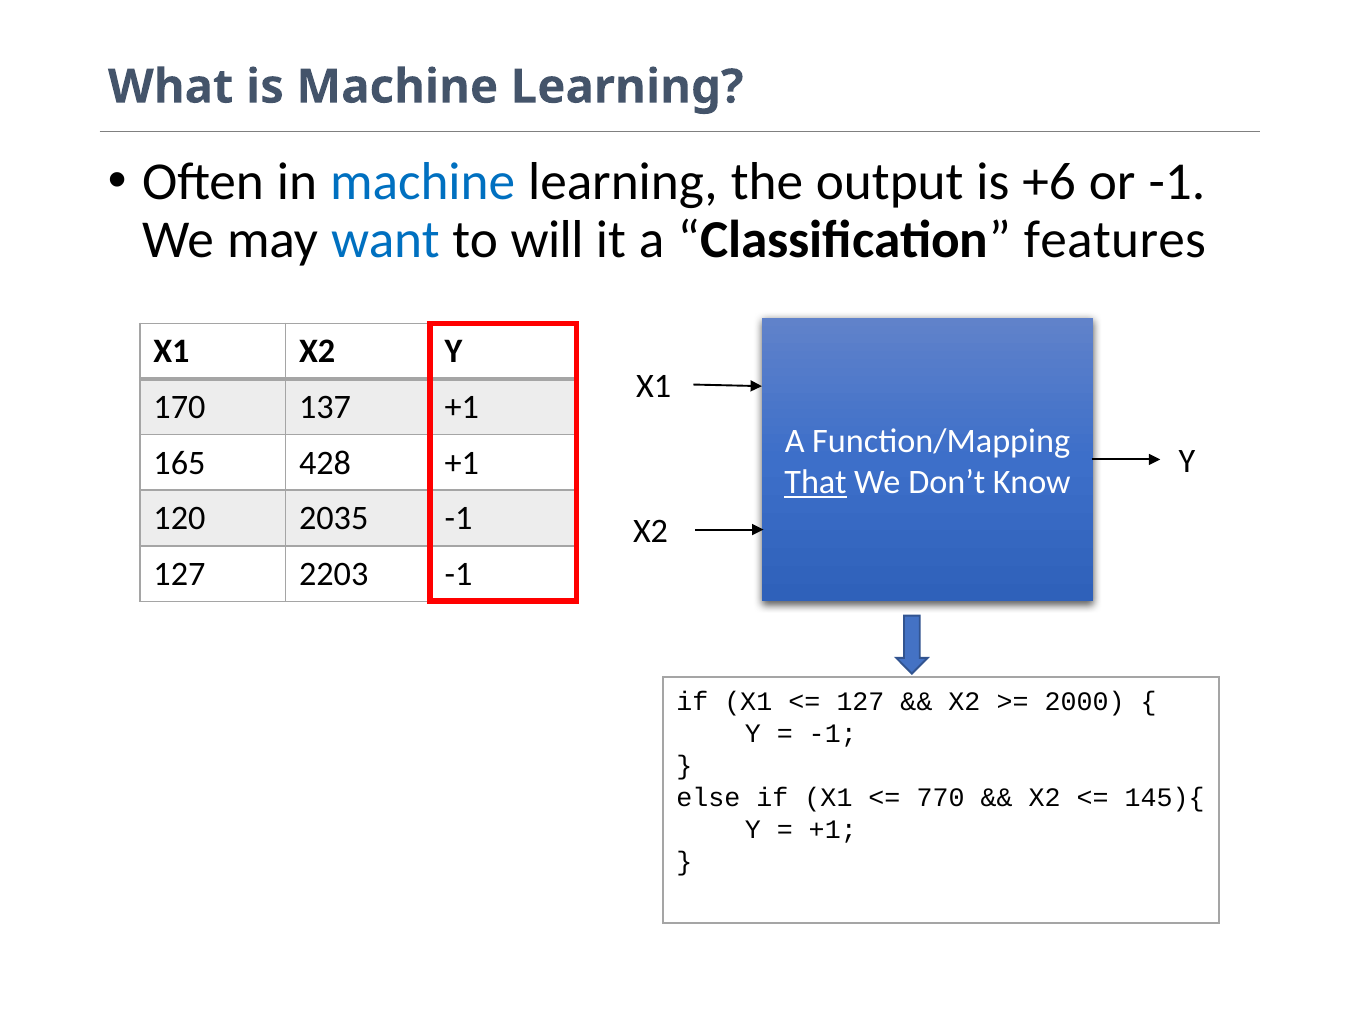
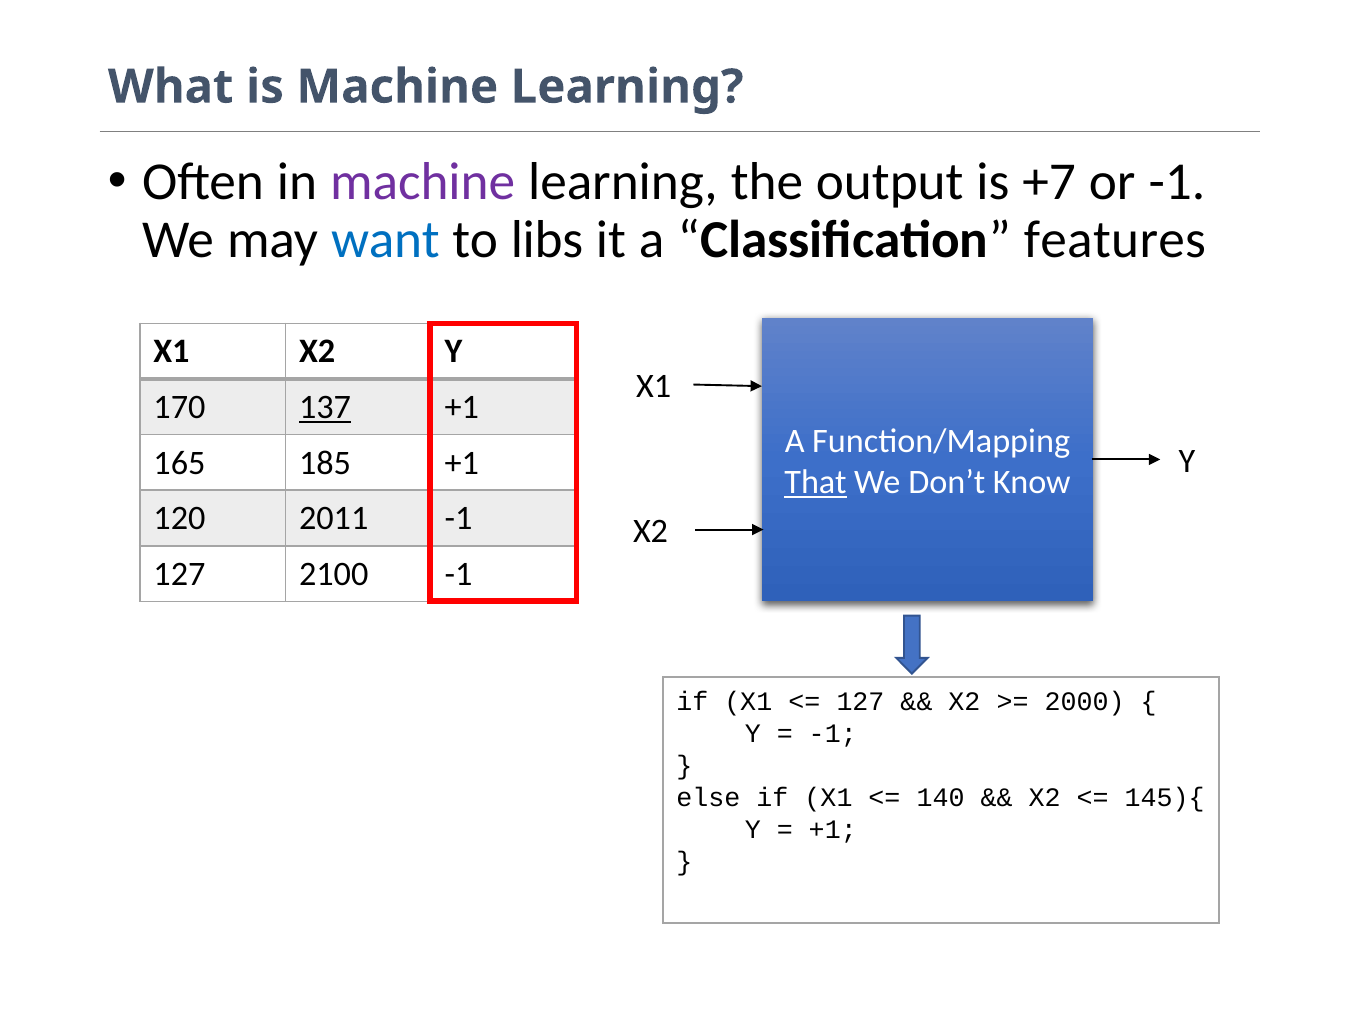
machine colour: blue -> purple (423, 182)
+6: +6 -> +7 (1049, 182)
will: will -> libs (547, 240)
137 underline: none -> present (325, 407)
428: 428 -> 185 (325, 463)
2035: 2035 -> 2011 (334, 518)
2203: 2203 -> 2100 (334, 574)
770: 770 -> 140 (941, 797)
